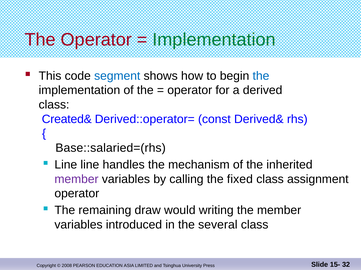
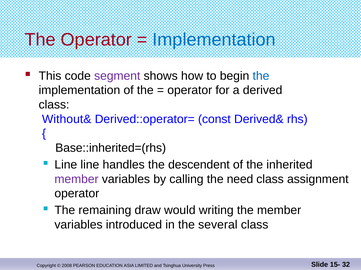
Implementation colour: green -> blue (214, 40)
segment colour: blue -> purple (117, 76)
Created&: Created& -> Without& (67, 119)
Base::salaried=(rhs: Base::salaried=(rhs -> Base::inherited=(rhs (111, 148)
mechanism: mechanism -> descendent (199, 165)
fixed: fixed -> need (240, 180)
